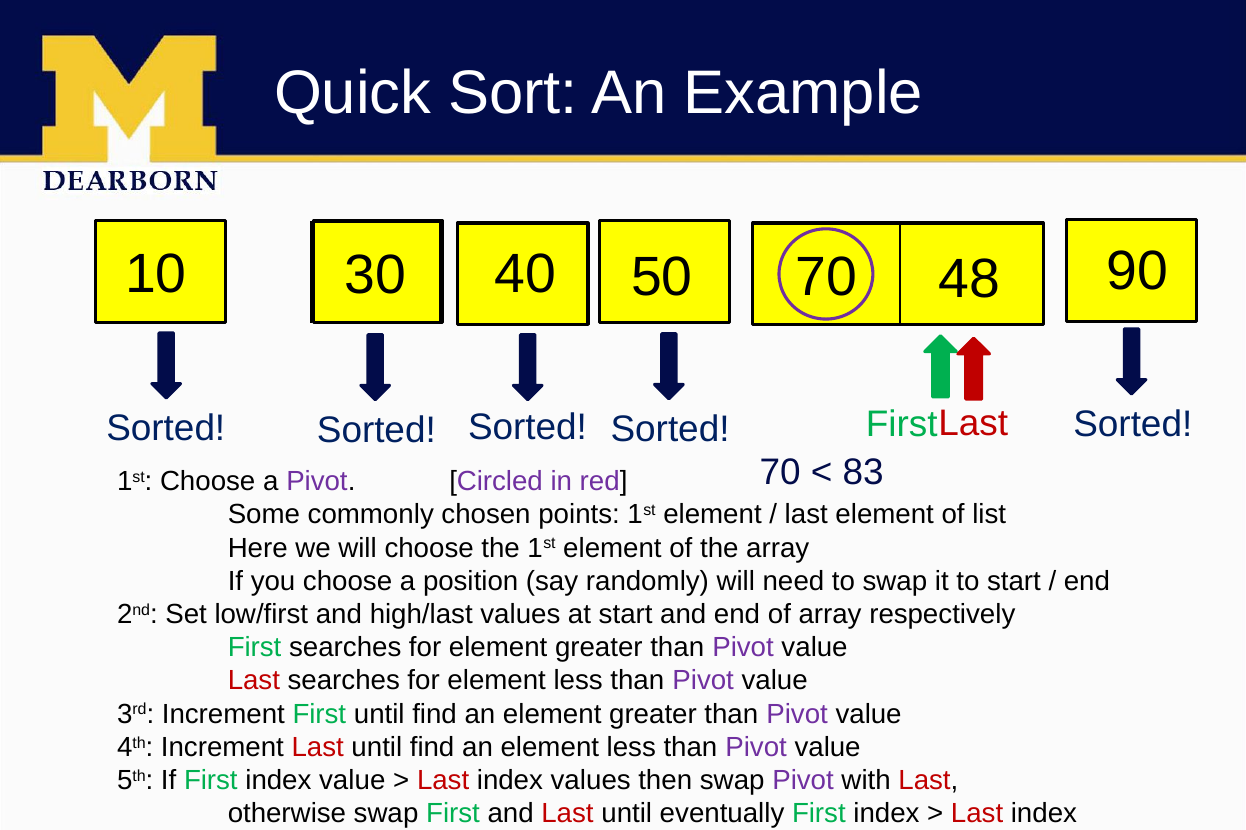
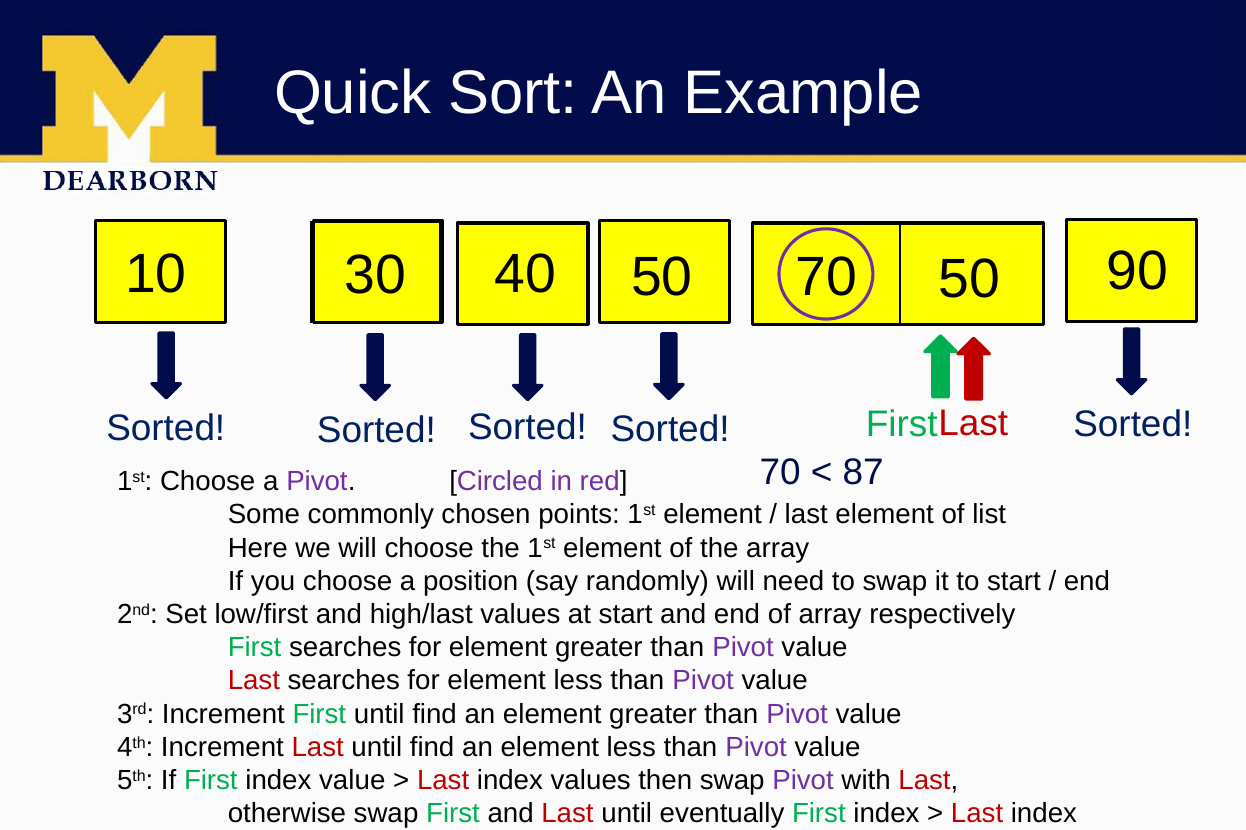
70 48: 48 -> 50 (970, 279)
83: 83 -> 87 (863, 473)
